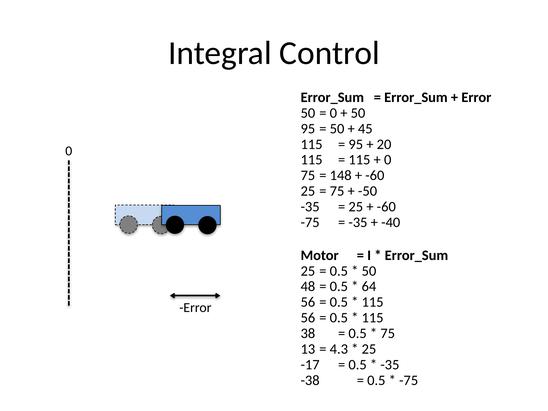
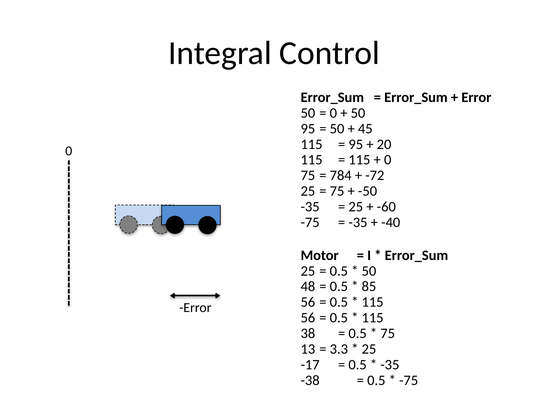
148: 148 -> 784 (341, 175)
-60: -60 -> -72 (375, 175)
64: 64 -> 85 (369, 287)
4.3: 4.3 -> 3.3 (339, 349)
